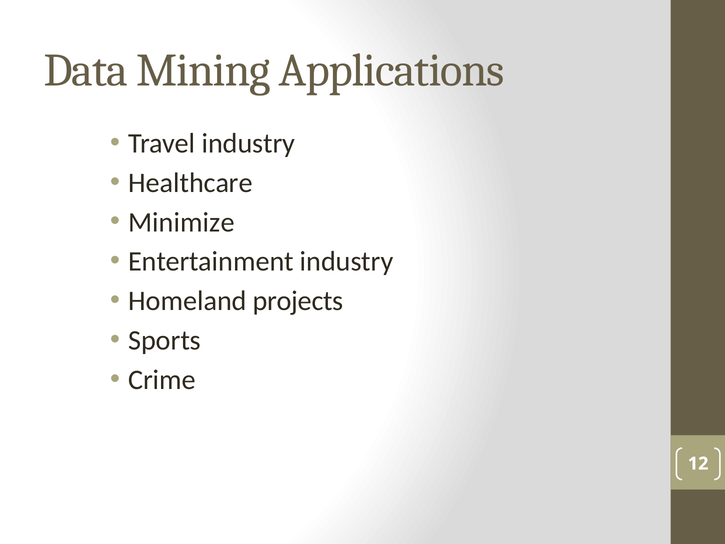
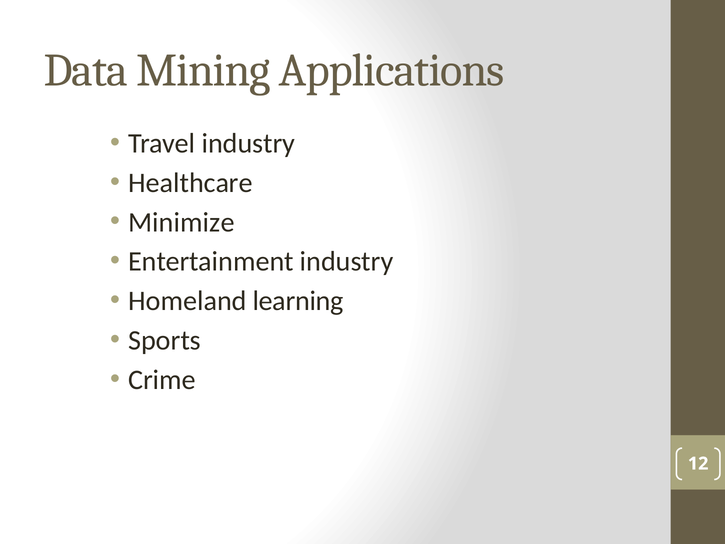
projects: projects -> learning (298, 301)
